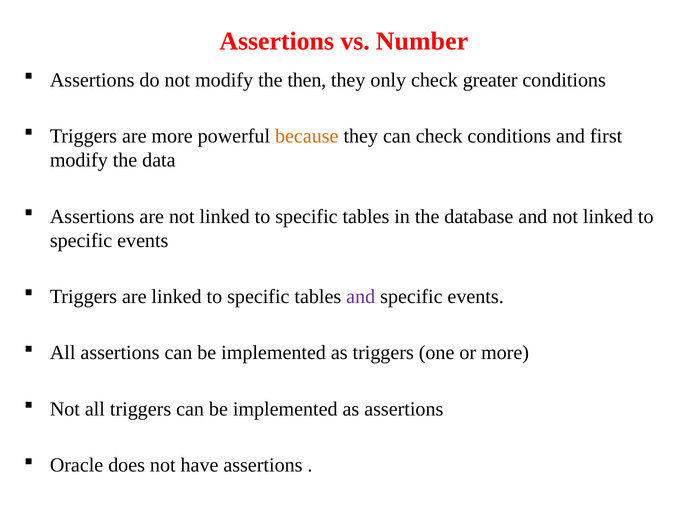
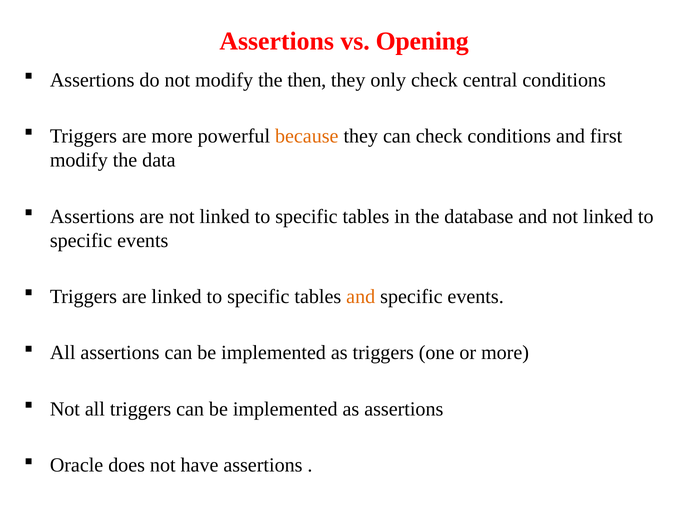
Number: Number -> Opening (422, 41)
greater: greater -> central (490, 80)
and colour: purple -> orange (361, 297)
